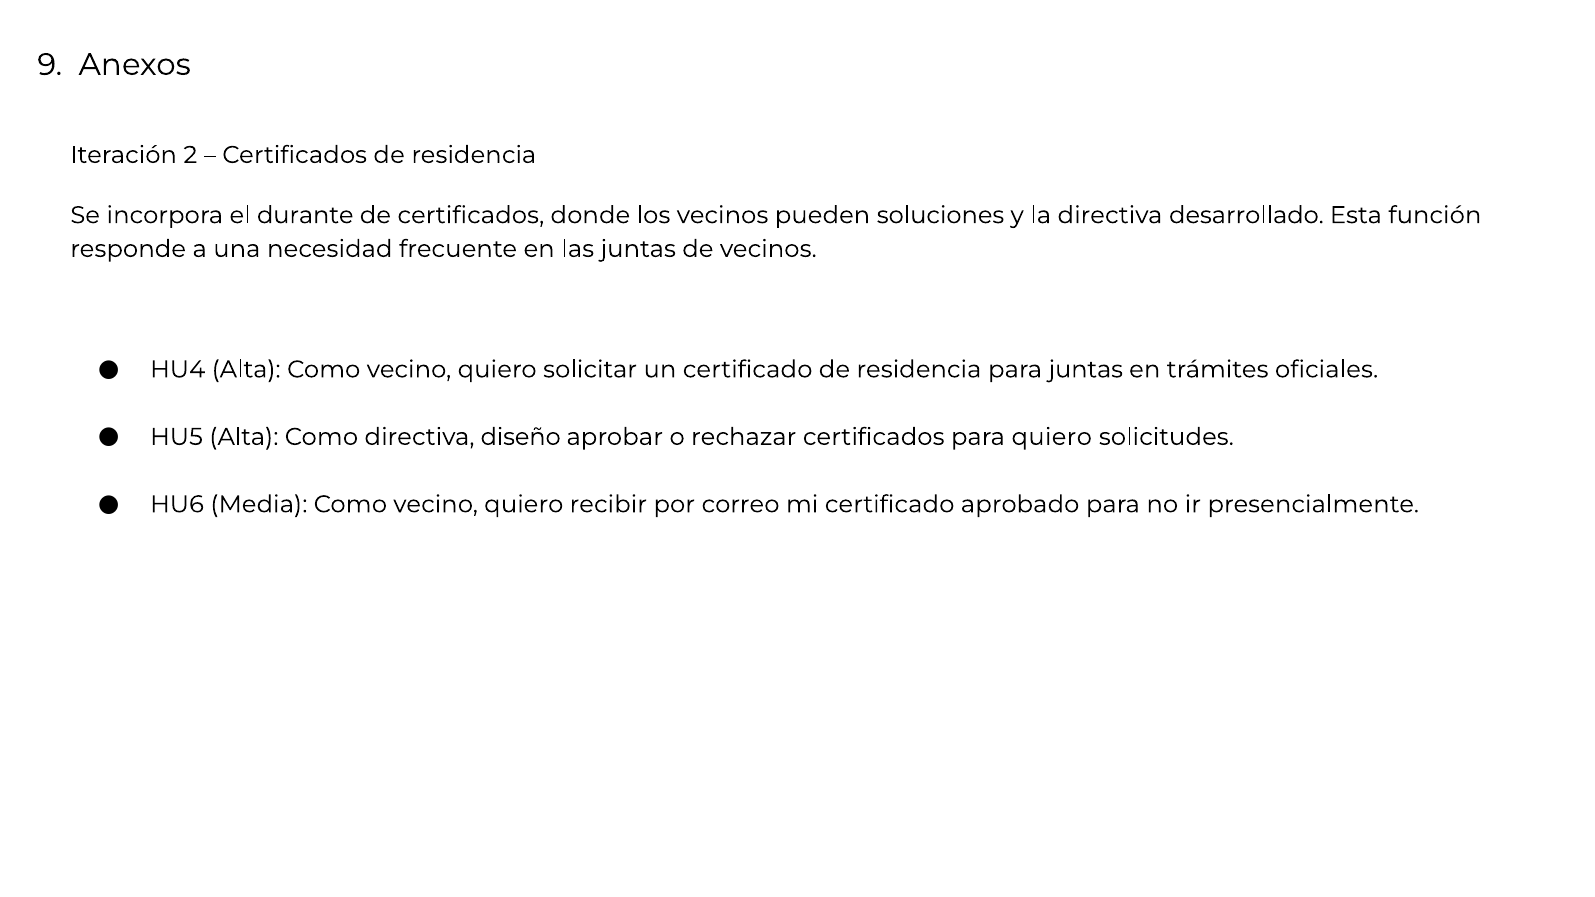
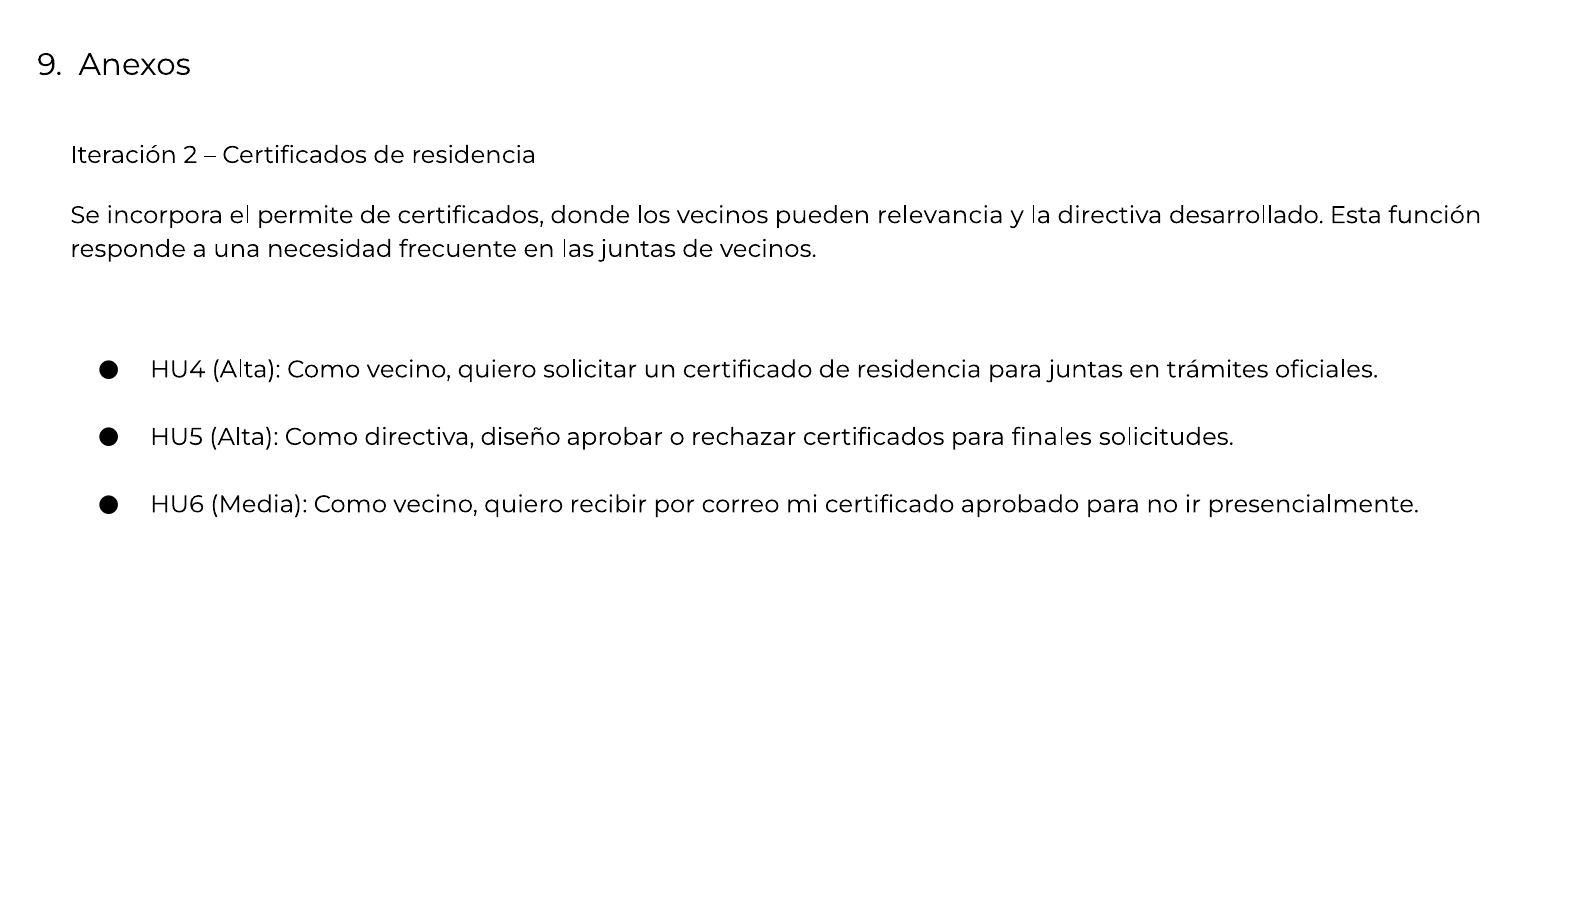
durante: durante -> permite (305, 215)
soluciones: soluciones -> relevancia (940, 215)
para quiero: quiero -> finales (1052, 437)
